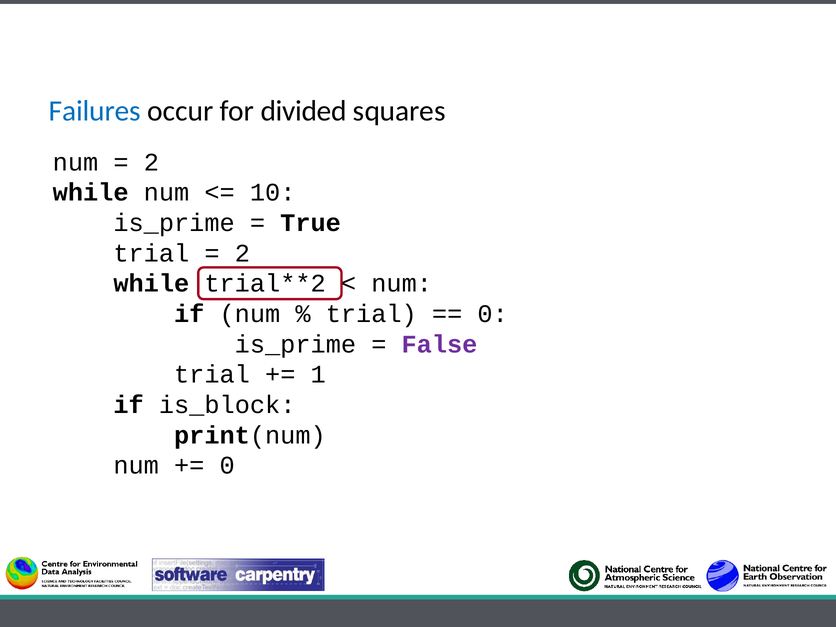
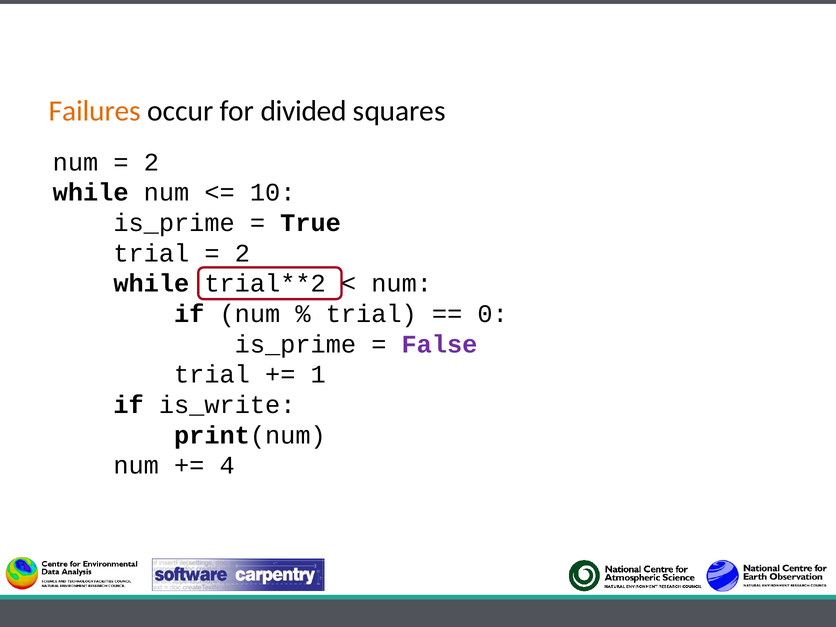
Failures colour: blue -> orange (95, 111)
is_block: is_block -> is_write (227, 405)
0: 0 -> 4 (227, 465)
